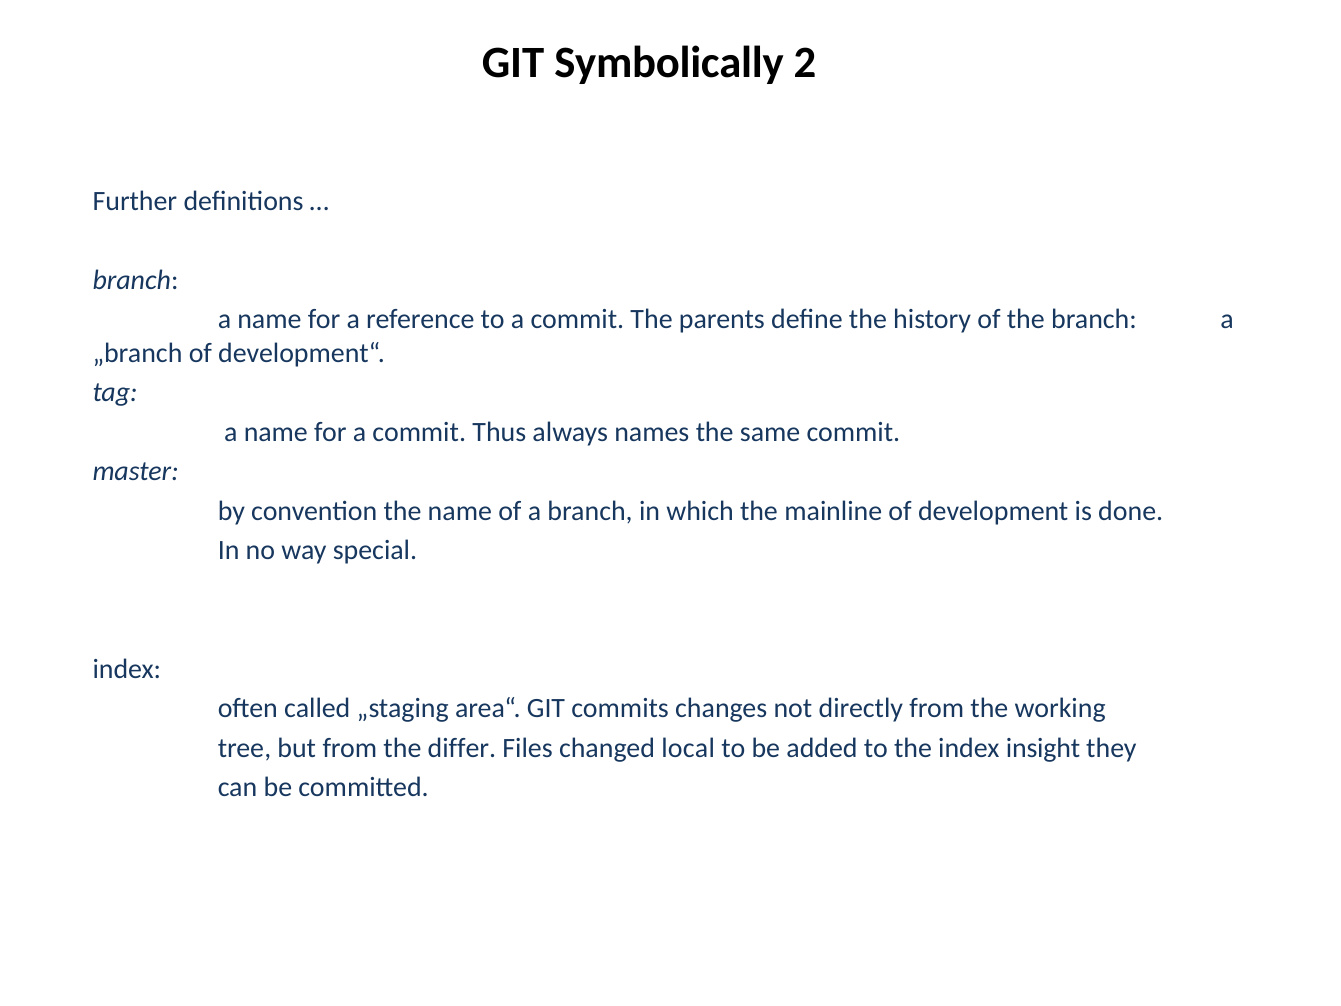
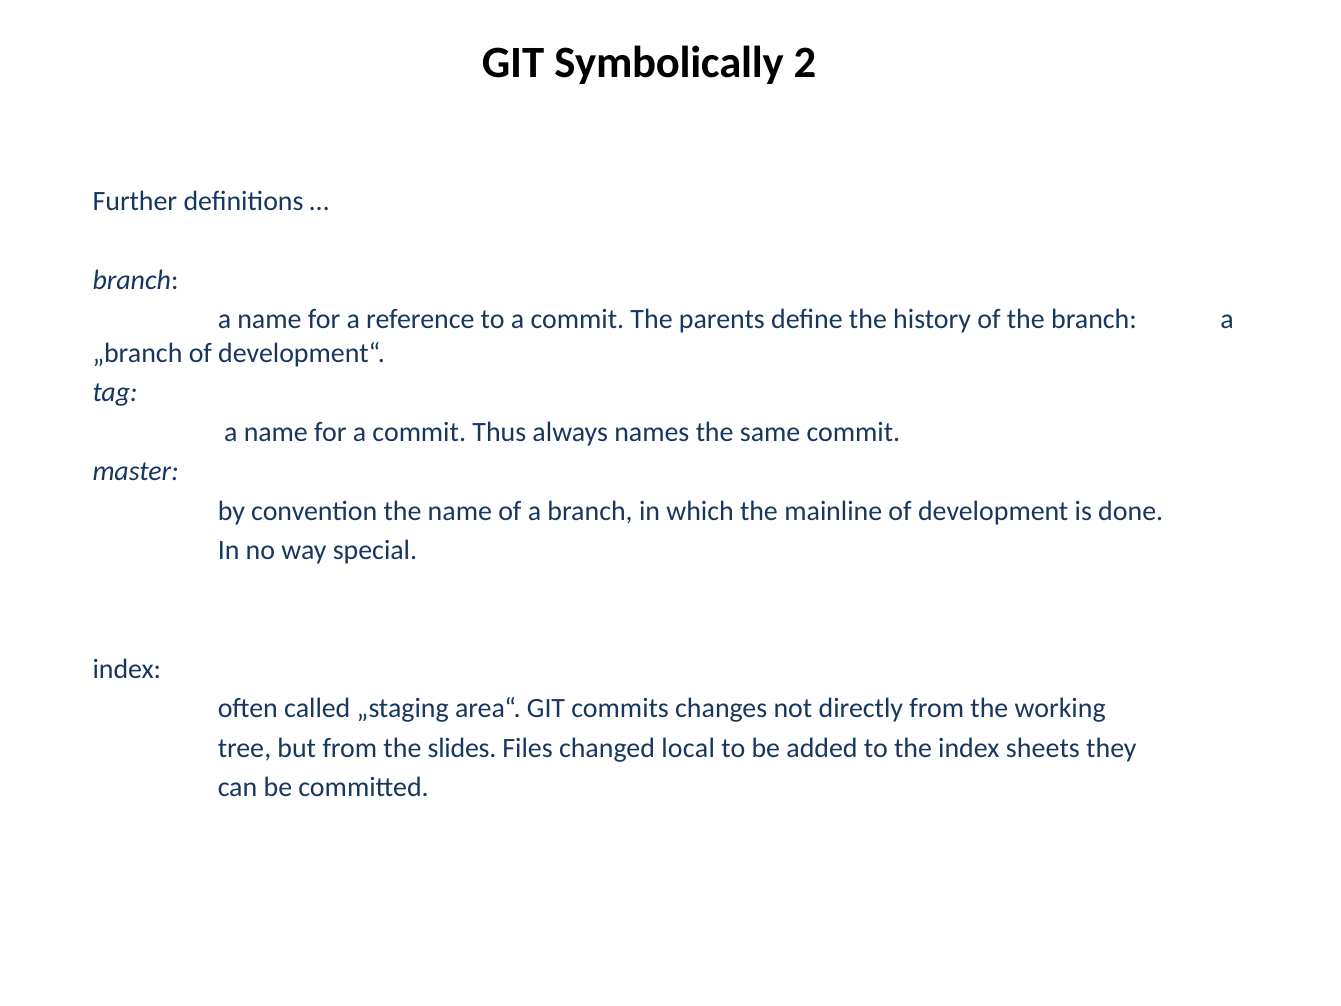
differ: differ -> slides (462, 748)
insight: insight -> sheets (1043, 748)
